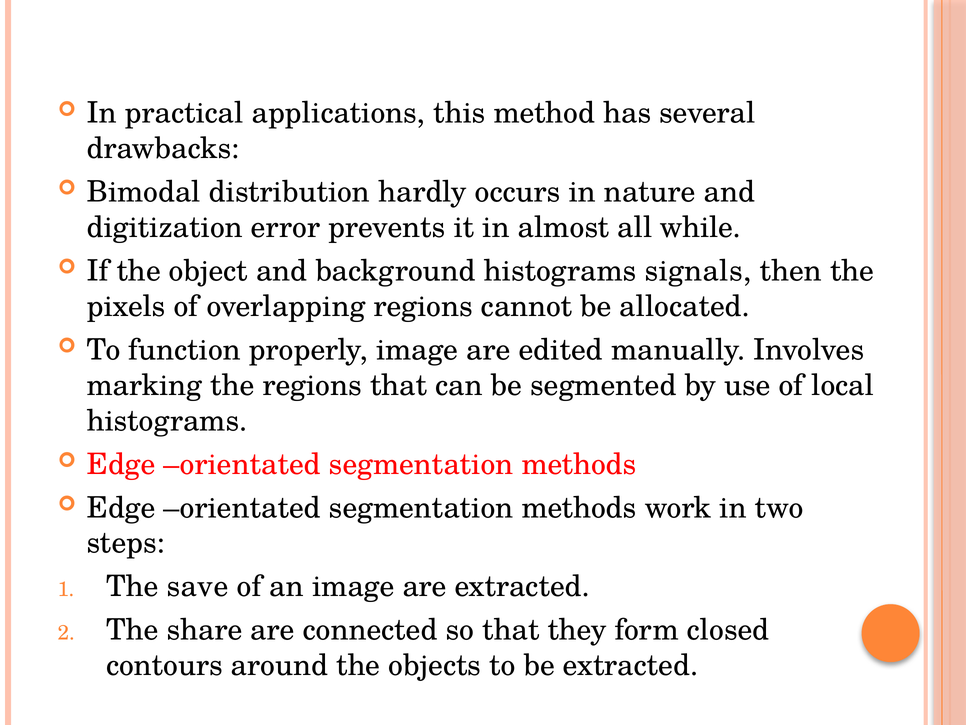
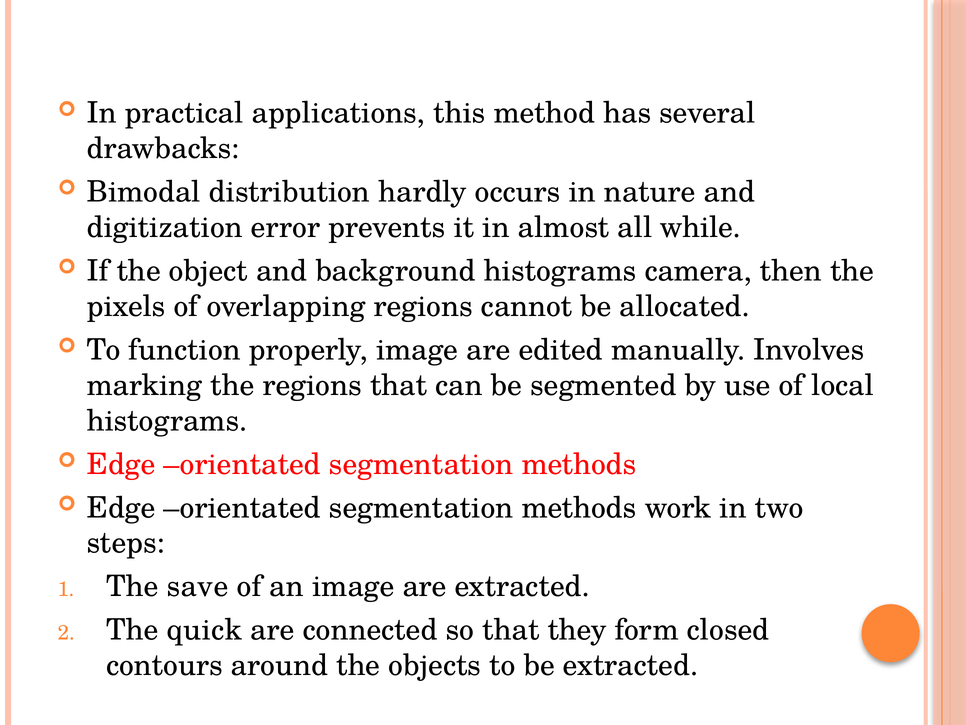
signals: signals -> camera (698, 271)
share: share -> quick (204, 630)
